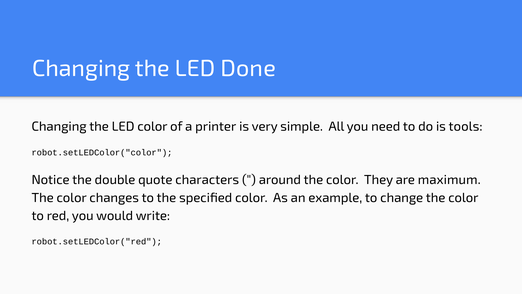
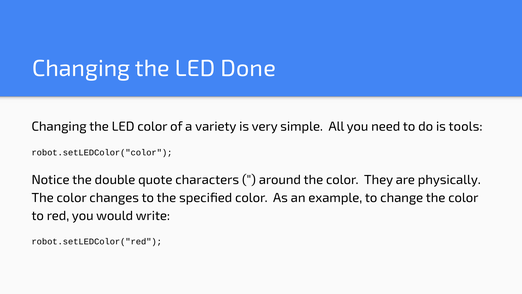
printer: printer -> variety (216, 126)
maximum: maximum -> physically (449, 180)
